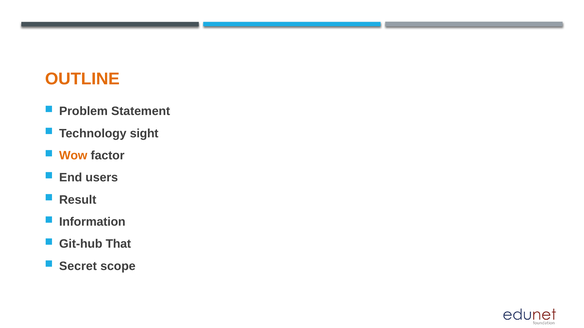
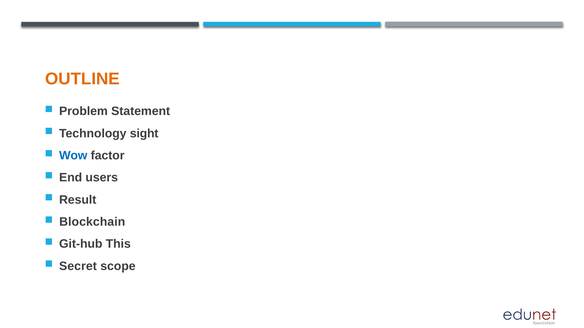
Wow colour: orange -> blue (73, 156)
Information: Information -> Blockchain (92, 222)
That: That -> This (118, 244)
